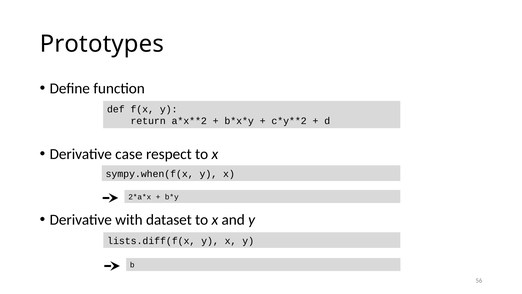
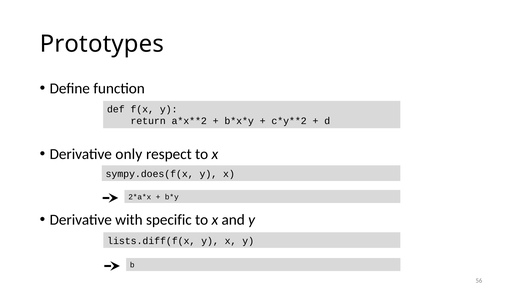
case: case -> only (129, 154)
sympy.when(f(x: sympy.when(f(x -> sympy.does(f(x (150, 174)
dataset: dataset -> specific (169, 220)
